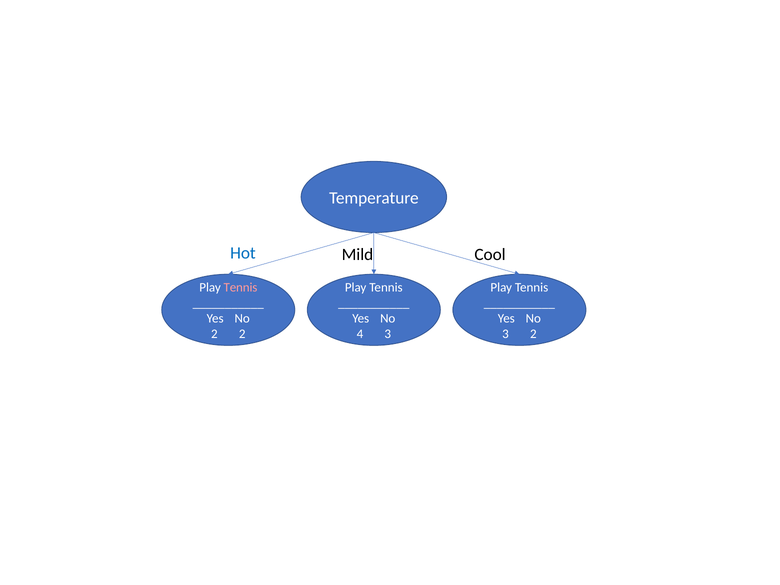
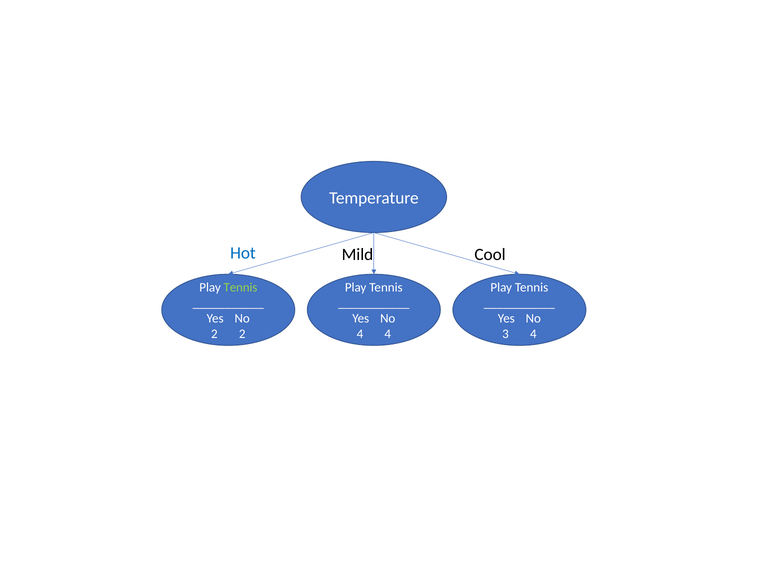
Tennis colour: pink -> light green (241, 287)
4 3: 3 -> 4 (388, 334)
3 2: 2 -> 4 (533, 334)
